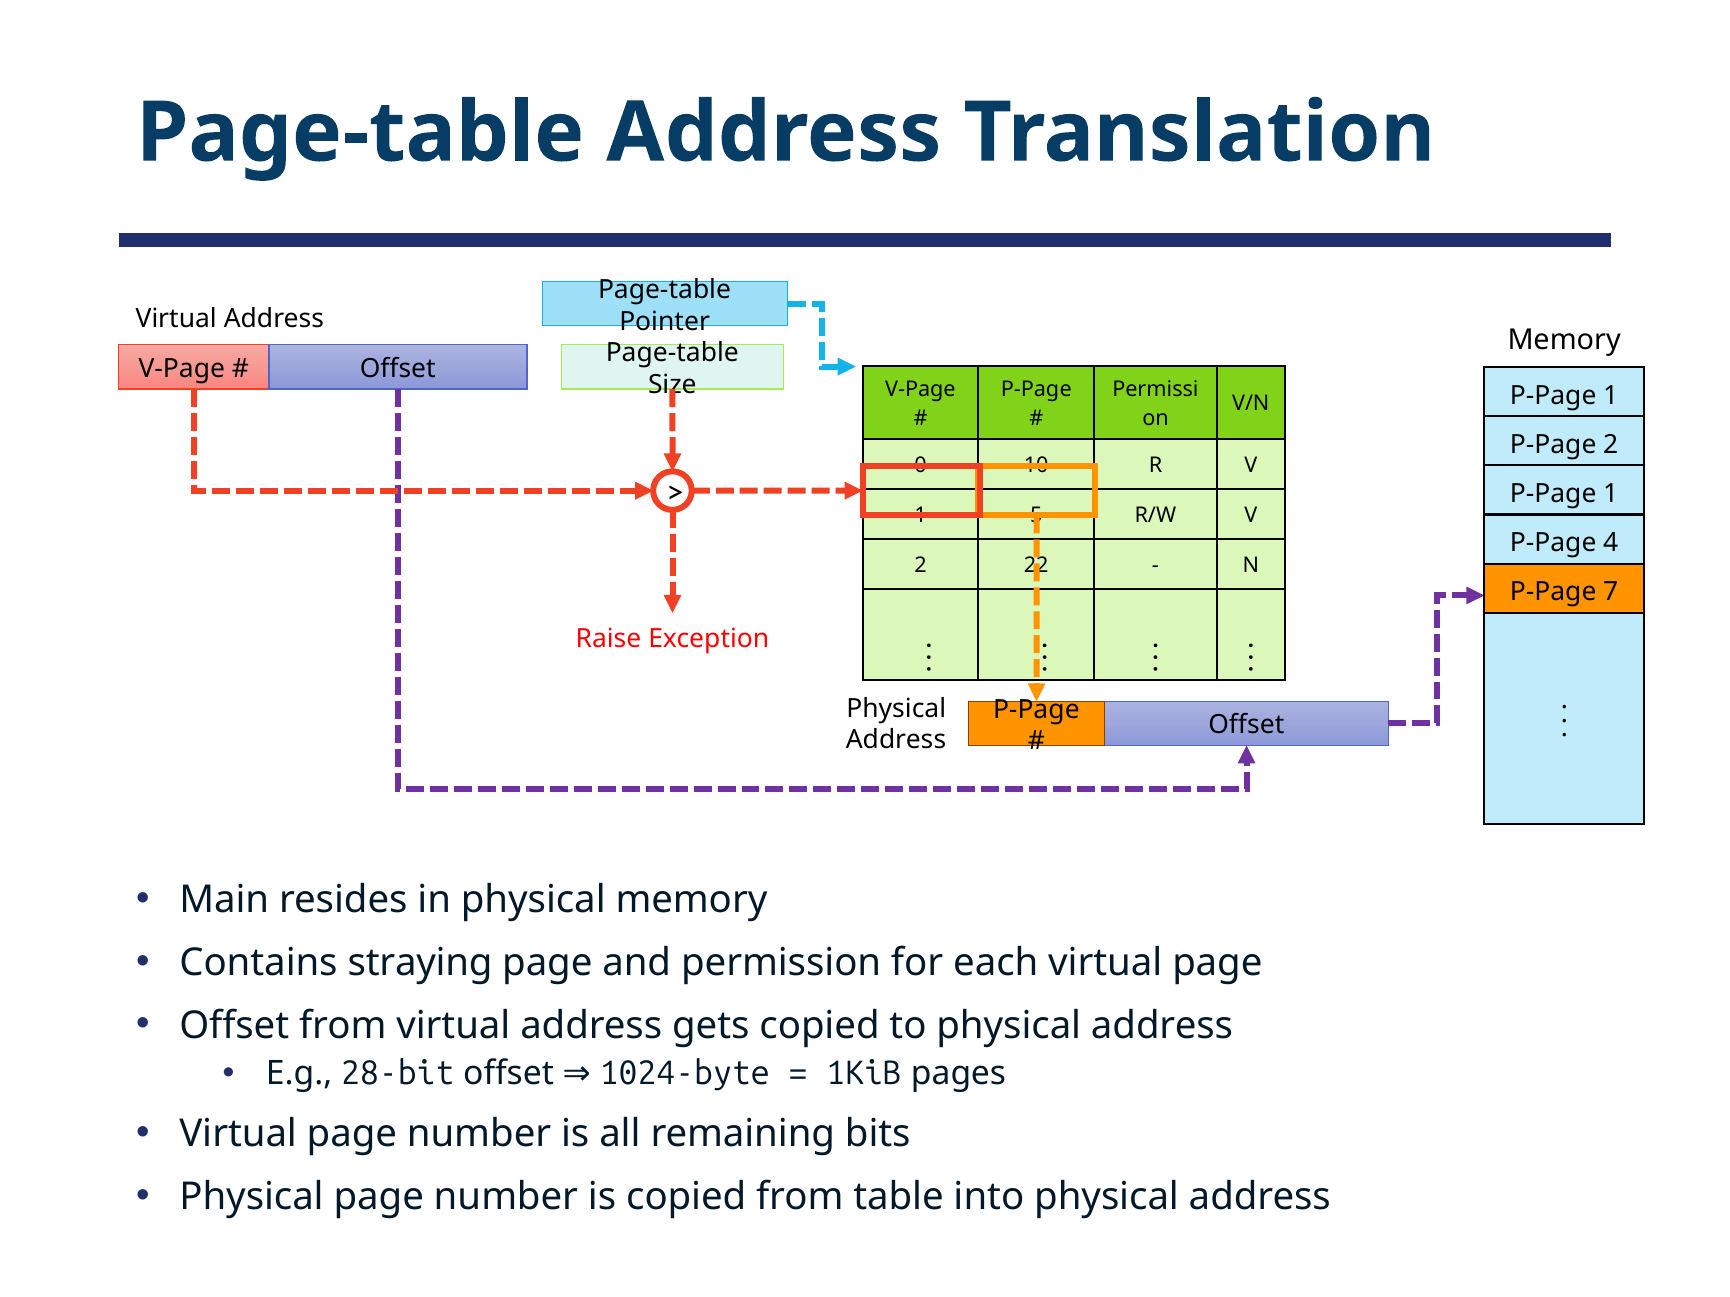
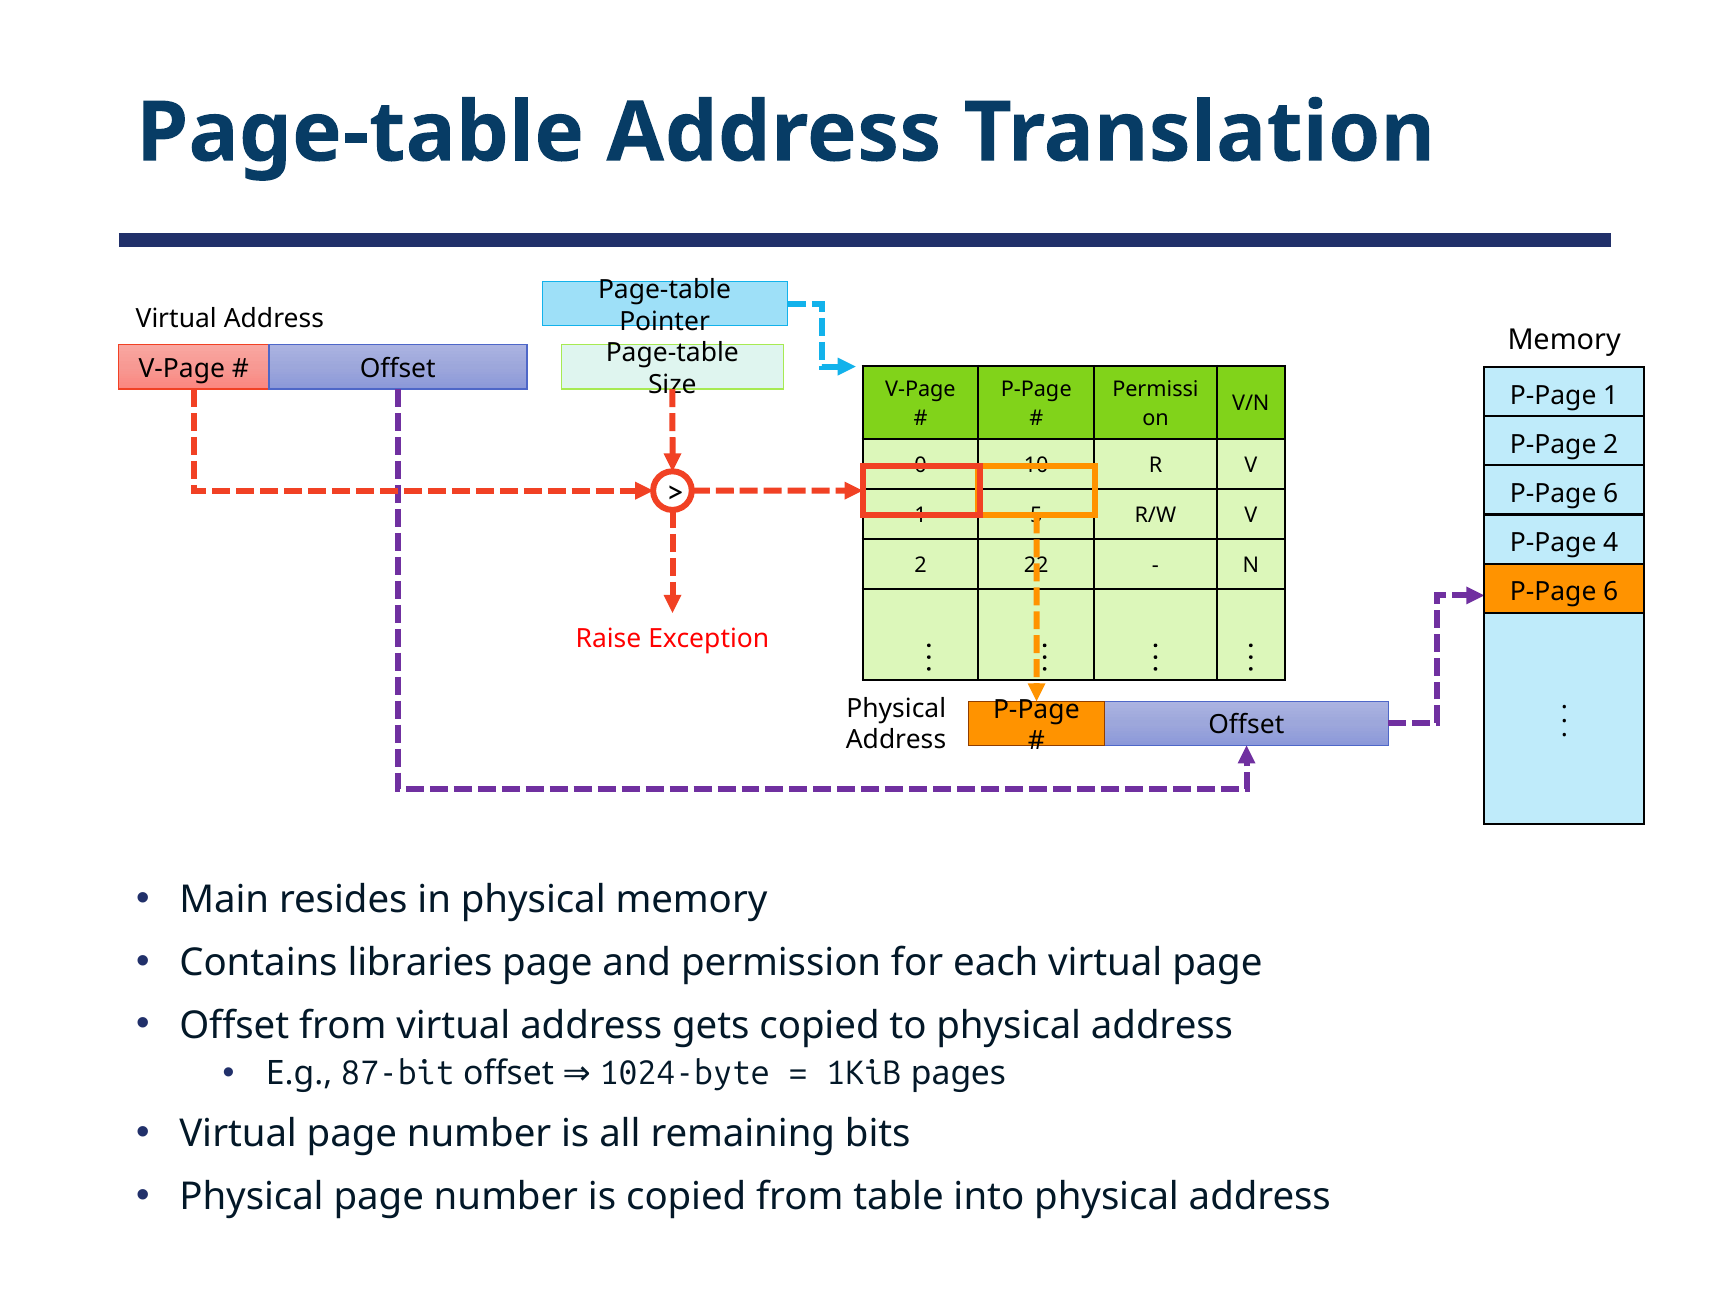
1: 1 -> 6 (1611, 494)
7: 7 -> 6 (1611, 592)
straying: straying -> libraries (420, 963)
28-bit: 28-bit -> 87-bit (398, 1074)
